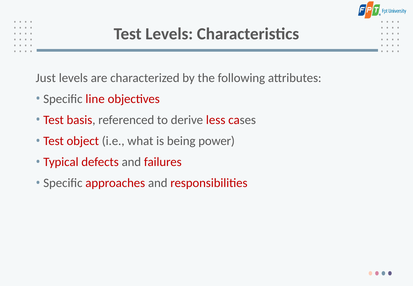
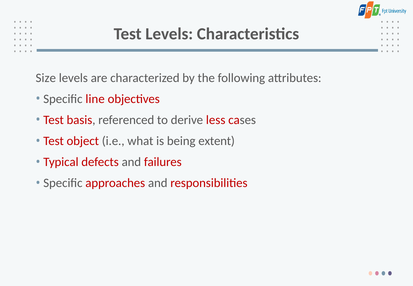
Just: Just -> Size (46, 78)
power: power -> extent (217, 141)
